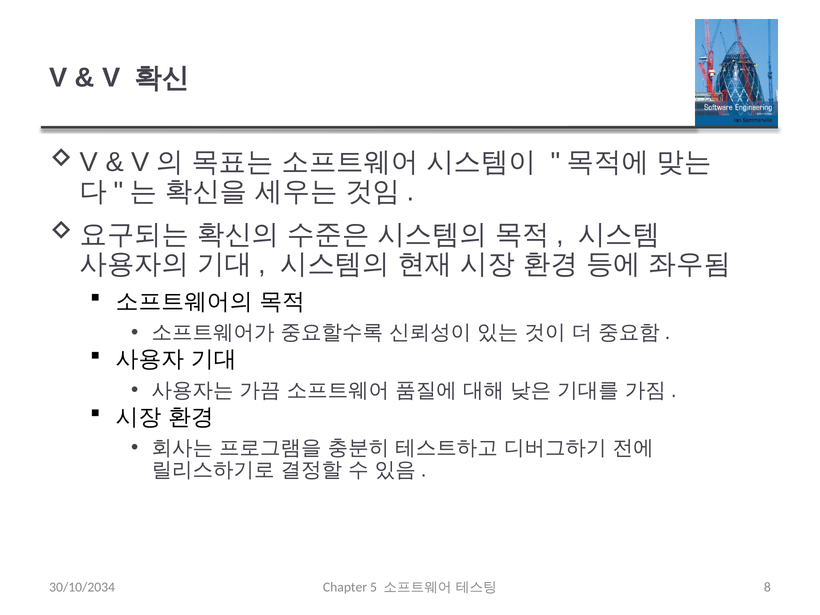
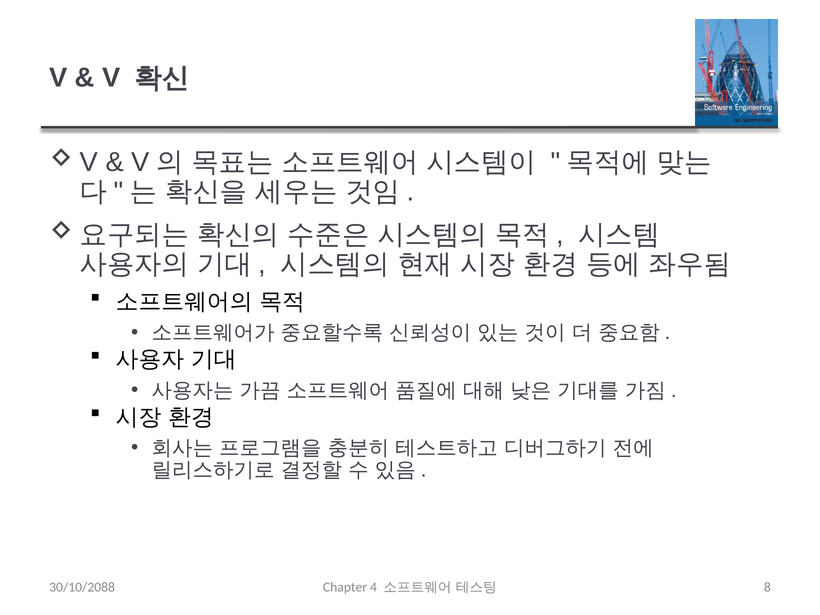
30/10/2034: 30/10/2034 -> 30/10/2088 (82, 587)
5: 5 -> 4 (374, 587)
